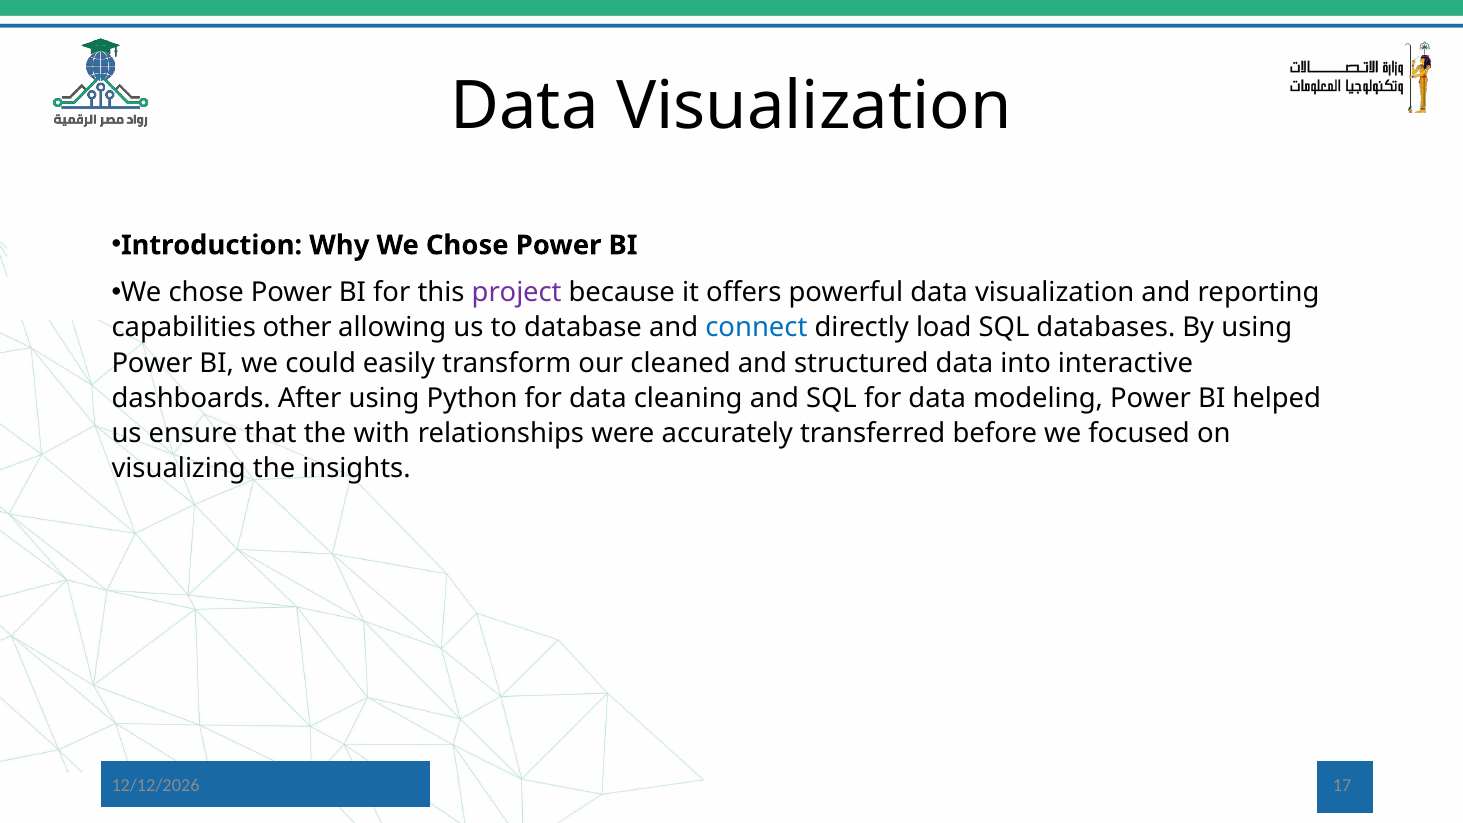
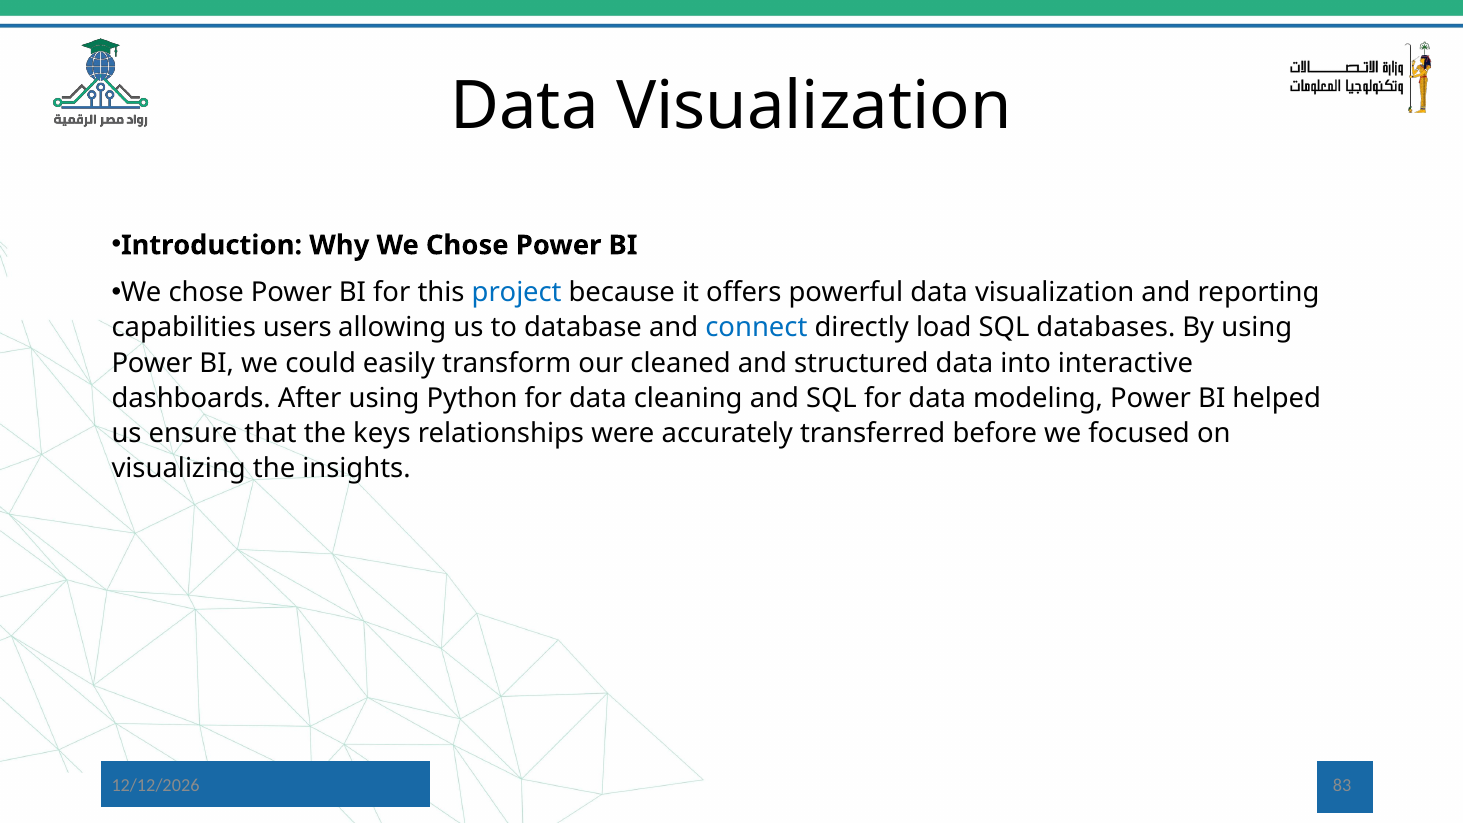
project colour: purple -> blue (517, 293)
other: other -> users (297, 328)
with: with -> keys (382, 433)
17: 17 -> 83 (1342, 786)
